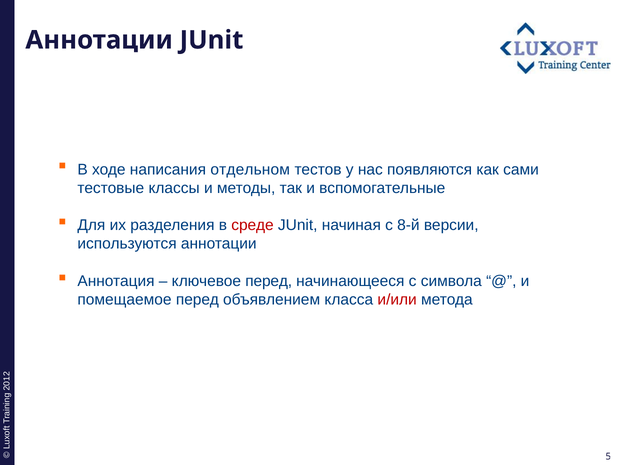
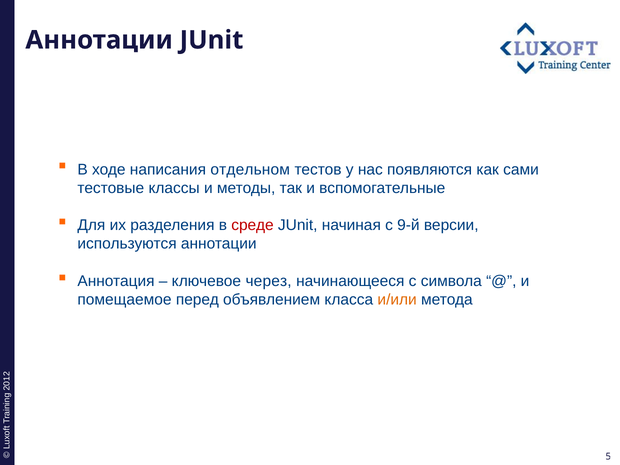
8-й: 8-й -> 9-й (408, 225)
ключевое перед: перед -> через (269, 281)
и/или colour: red -> orange (397, 300)
